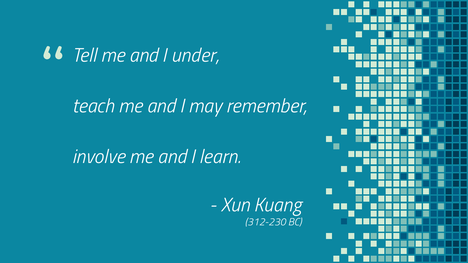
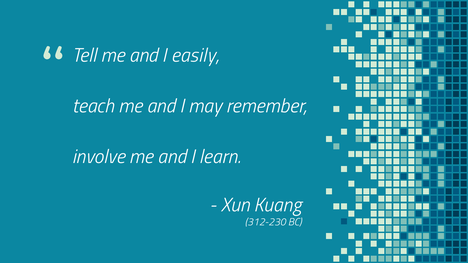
under: under -> easily (195, 56)
